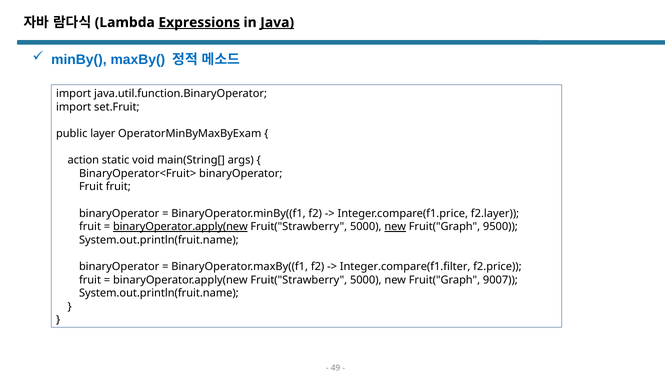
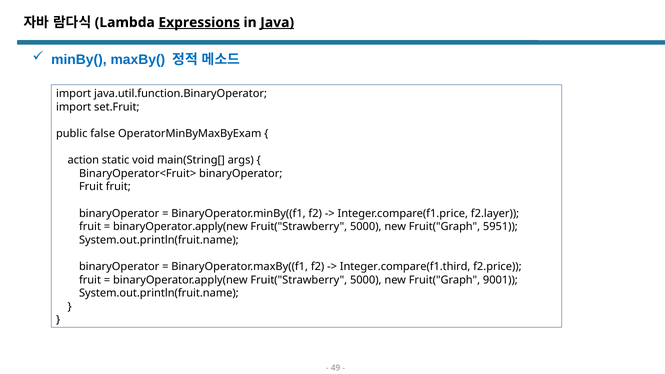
layer: layer -> false (103, 134)
binaryOperator.apply(new underline: present -> none (180, 227)
new underline: present -> none (395, 227)
9500: 9500 -> 5951 (500, 227)
Integer.compare(f1.filter: Integer.compare(f1.filter -> Integer.compare(f1.third (405, 267)
9007: 9007 -> 9001 (500, 280)
